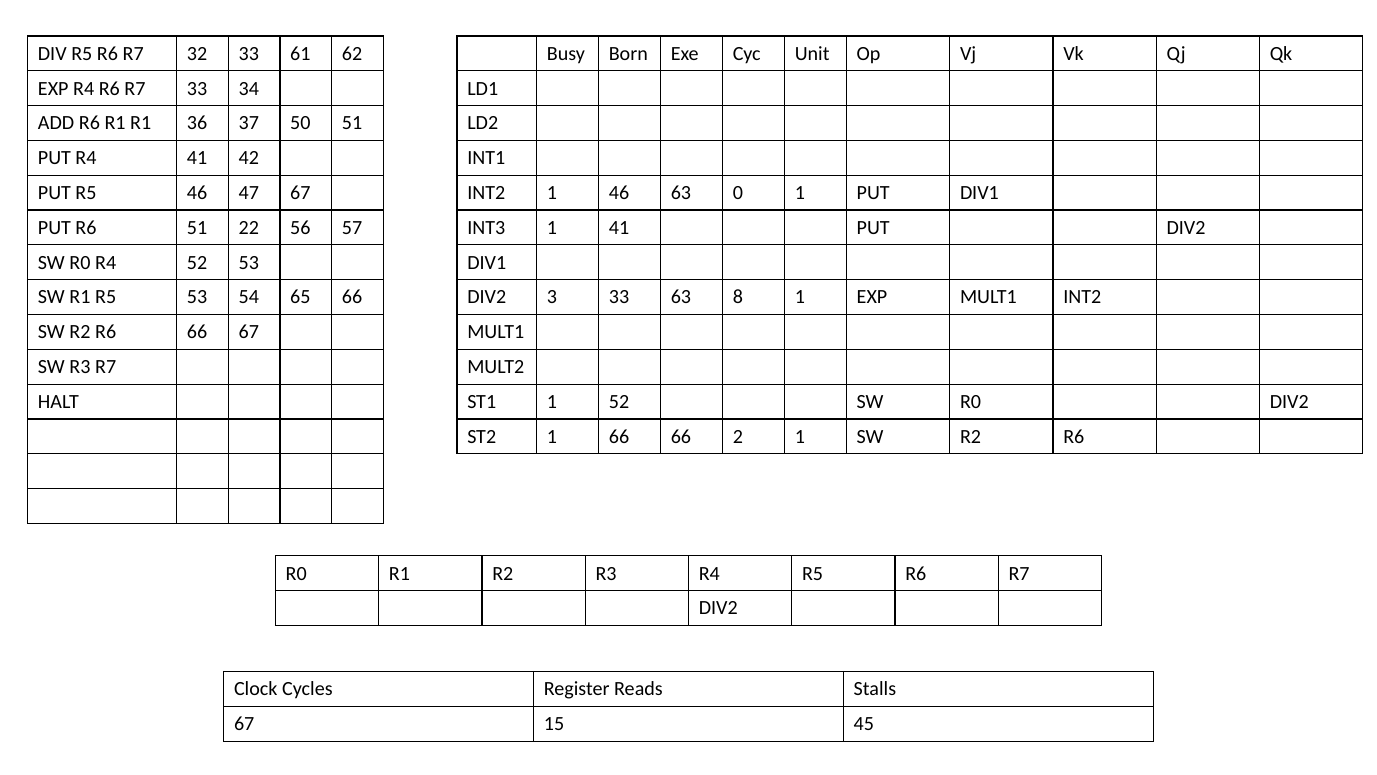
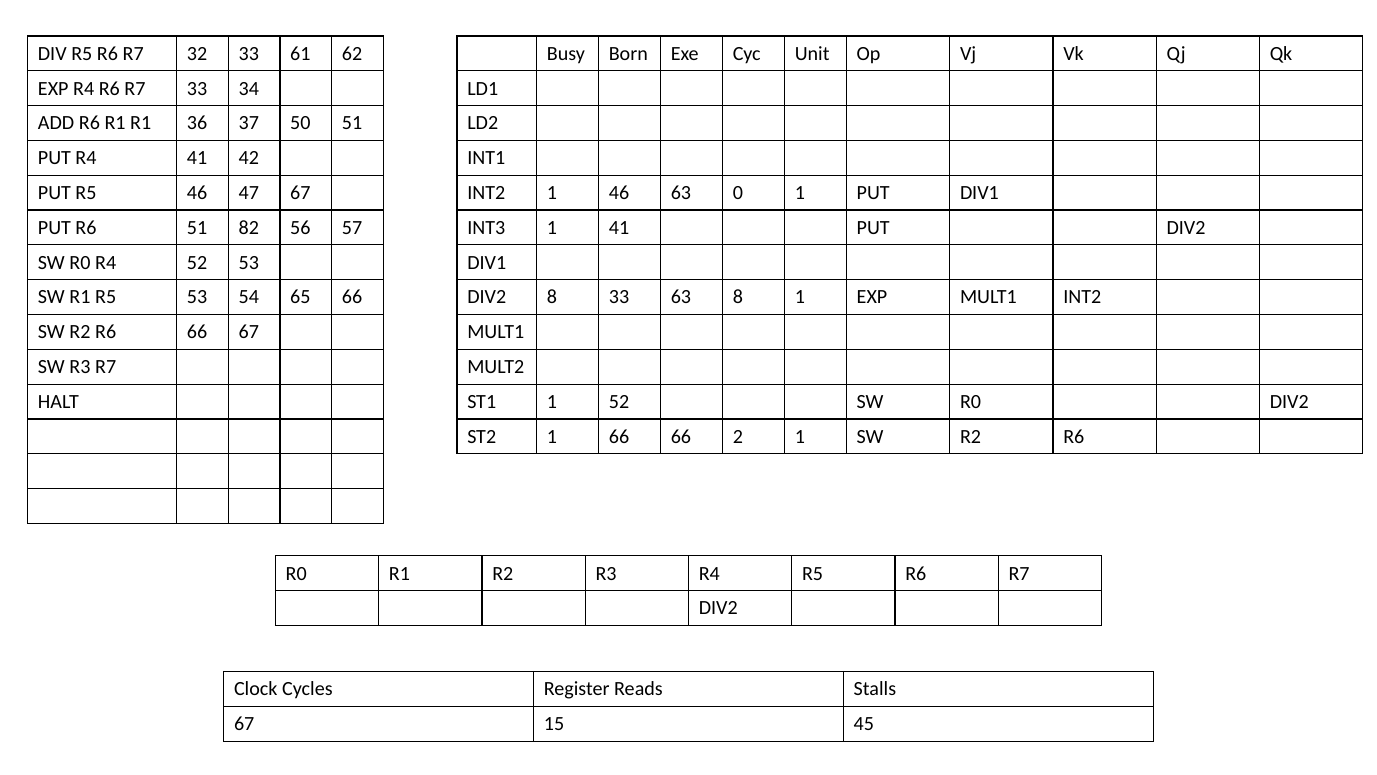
22: 22 -> 82 (249, 228)
DIV2 3: 3 -> 8 (552, 297)
